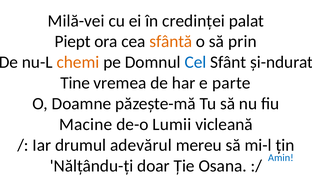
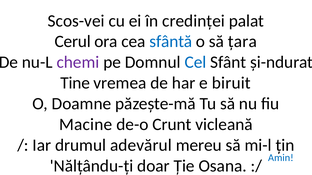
Milă-vei: Milă-vei -> Scos-vei (76, 21)
Piept: Piept -> Cerul (73, 42)
sfântă colour: orange -> blue (171, 42)
prin: prin -> țara (242, 42)
chemi colour: orange -> purple (78, 62)
parte: parte -> biruit (231, 83)
Lumii: Lumii -> Crunt (172, 125)
